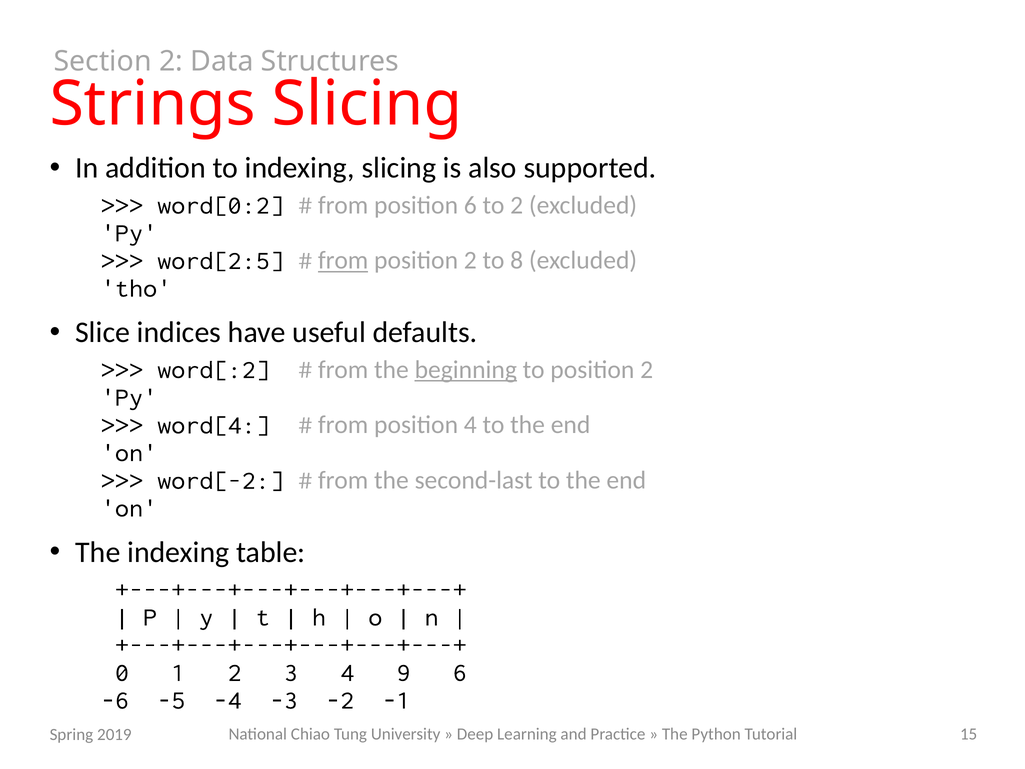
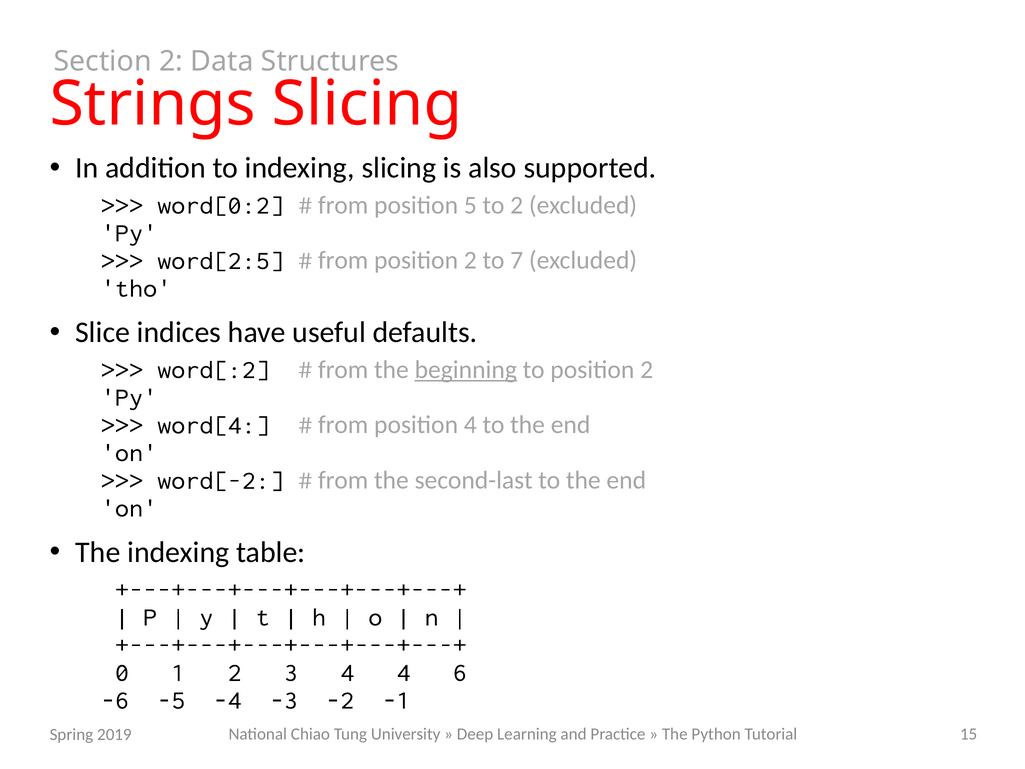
position 6: 6 -> 5 (470, 205)
from underline: present -> none (343, 260)
8: 8 -> 7 (517, 260)
4 9: 9 -> 4 (403, 672)
